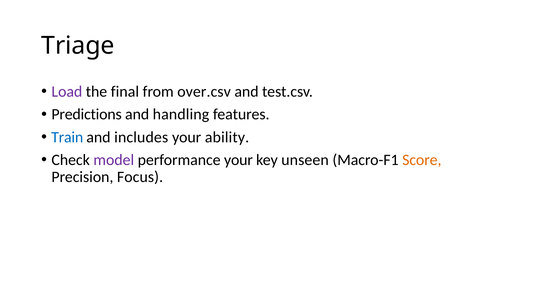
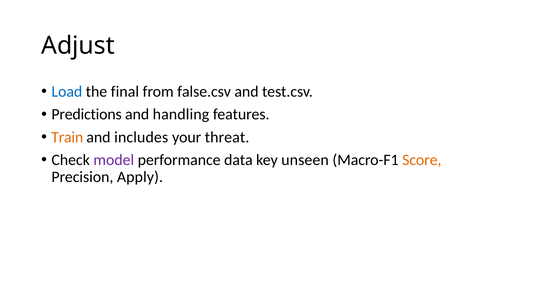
Triage: Triage -> Adjust (78, 46)
Load colour: purple -> blue (67, 92)
over.csv: over.csv -> false.csv (204, 92)
Train colour: blue -> orange (67, 137)
ability: ability -> threat (227, 137)
performance your: your -> data (238, 160)
Focus: Focus -> Apply (140, 177)
